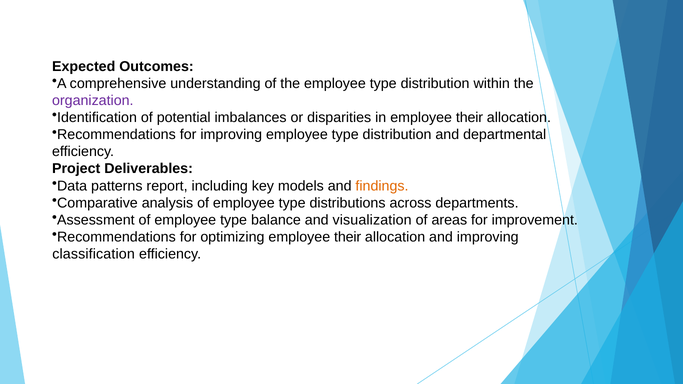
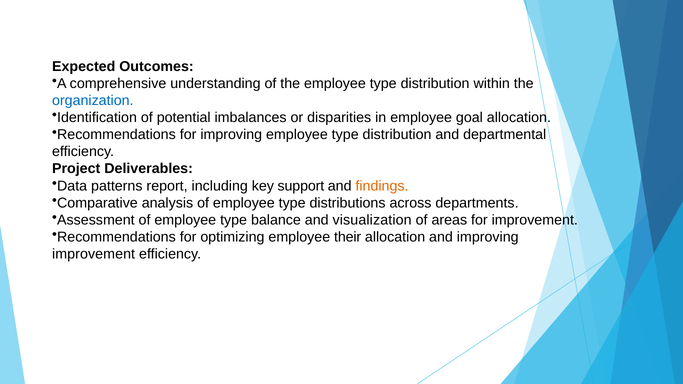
organization colour: purple -> blue (93, 101)
in employee their: their -> goal (469, 118)
models: models -> support (301, 186)
classification: classification -> improvement (94, 254)
